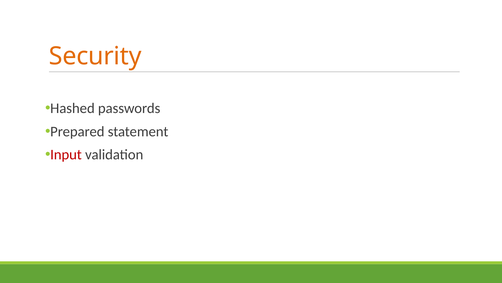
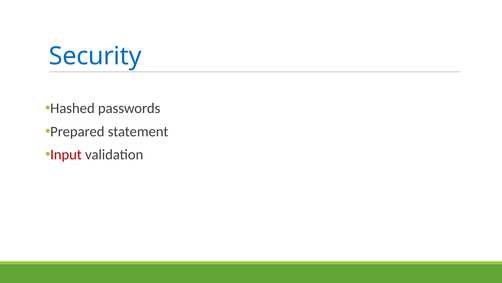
Security colour: orange -> blue (95, 56)
